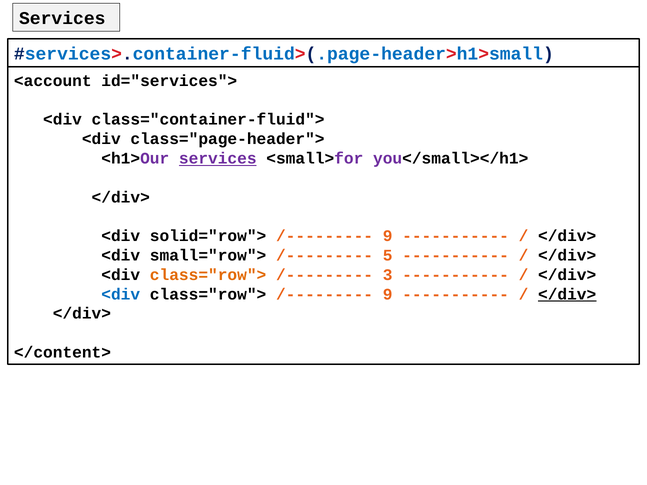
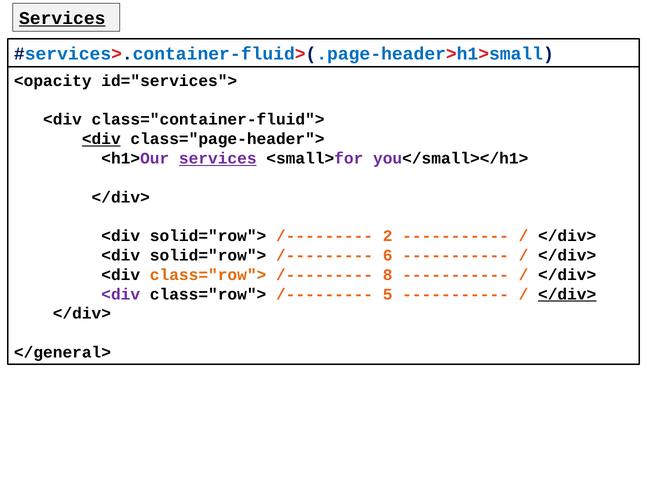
Services underline: none -> present (62, 18)
<account: <account -> <opacity (53, 81)
<div underline: none -> present (101, 139)
9: 9 -> 2 (388, 236)
small="row">: small="row"> -> solid="row"> (208, 256)
5: 5 -> 6 (388, 256)
3: 3 -> 8 (388, 275)
<div colour: blue -> purple (121, 294)
9: 9 -> 5 (388, 294)
</content>: </content> -> </general> (63, 353)
